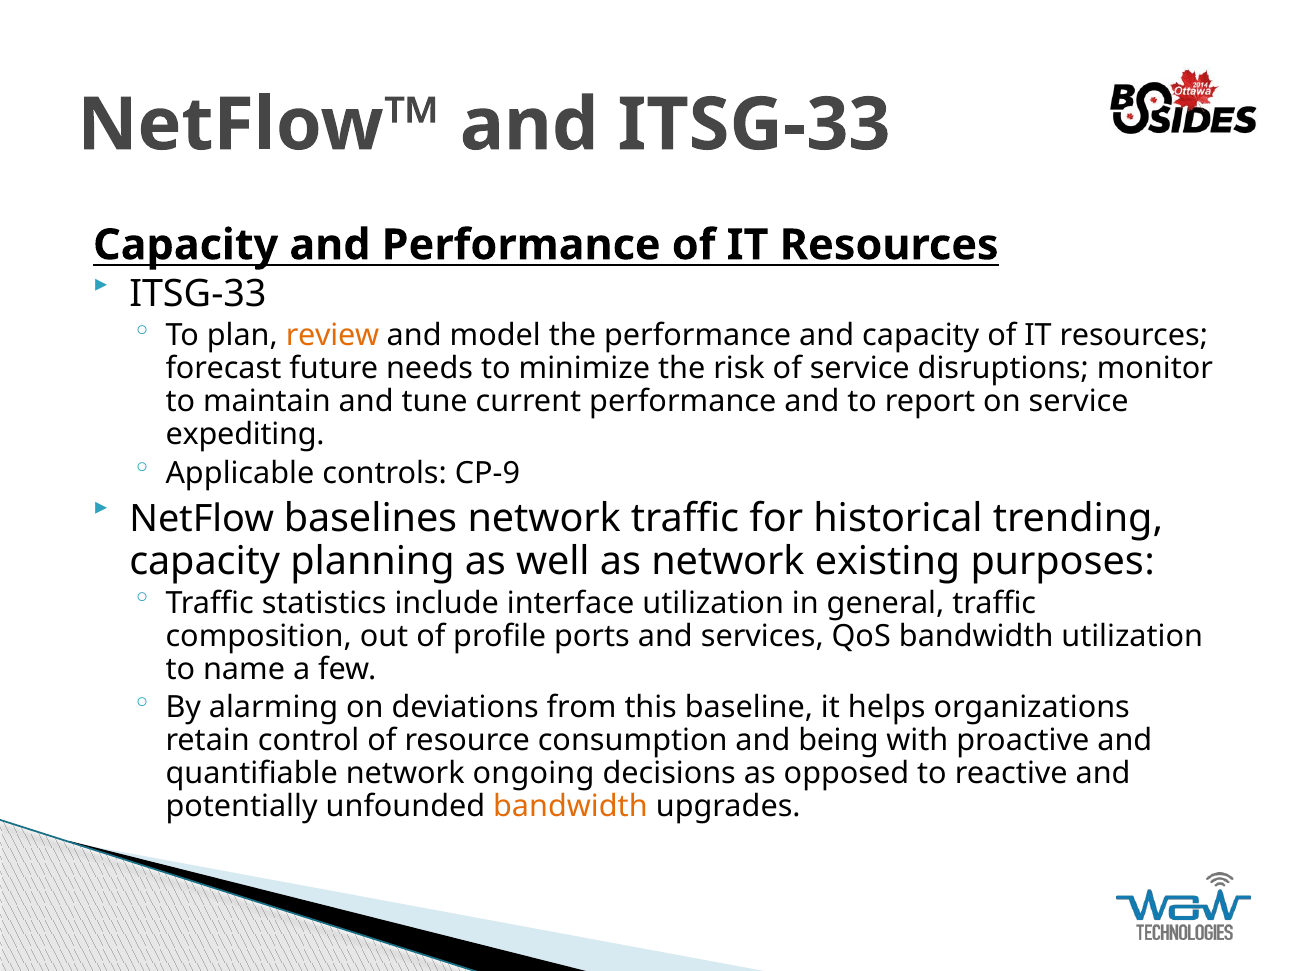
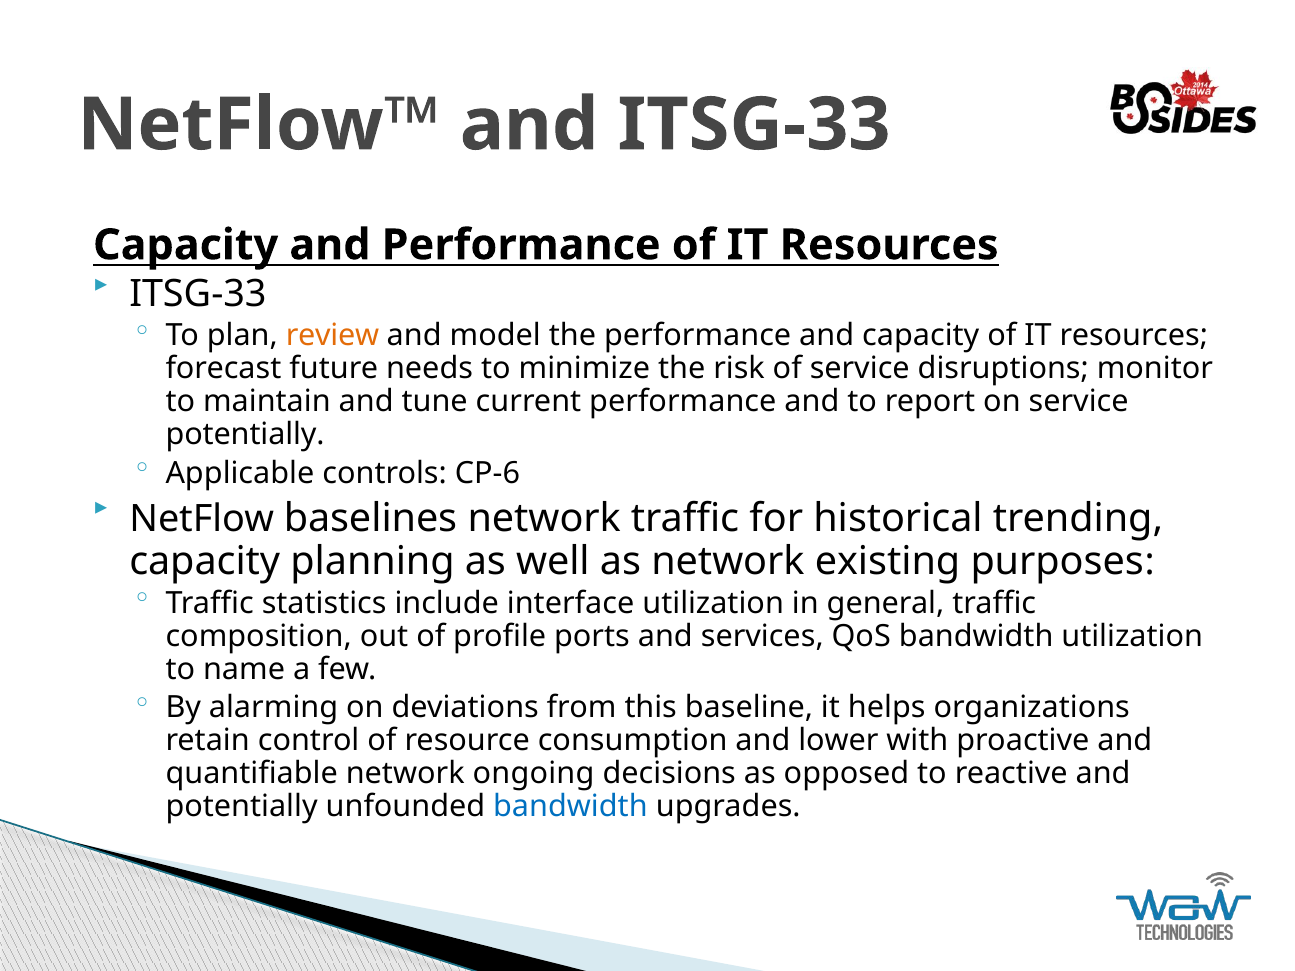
expediting: expediting -> potentially (245, 435)
CP-9: CP-9 -> CP-6 (487, 473)
being: being -> lower (838, 740)
bandwidth colour: orange -> blue (570, 807)
